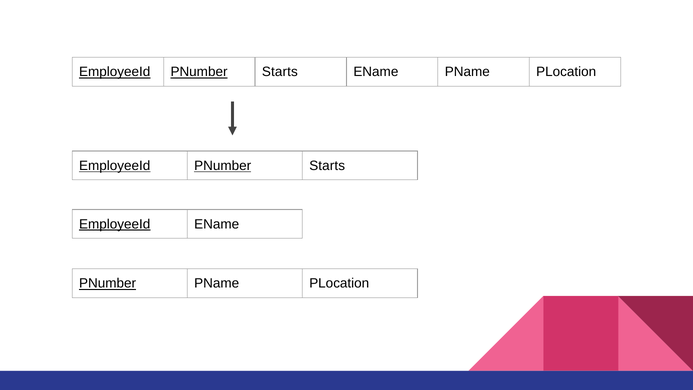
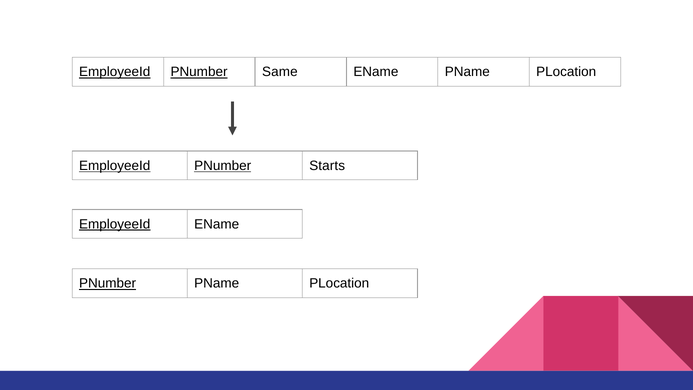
Starts: Starts -> Same (280, 72)
